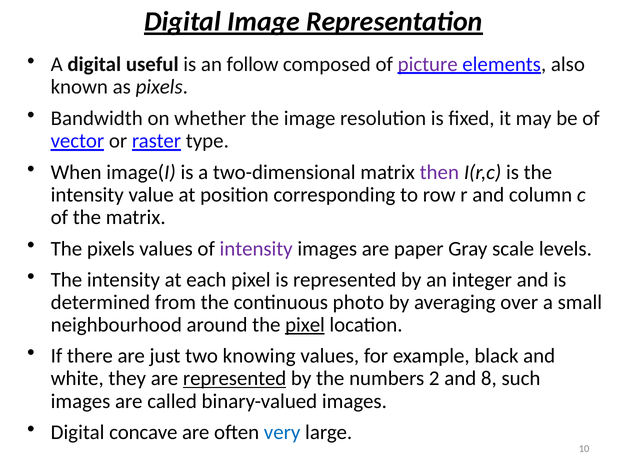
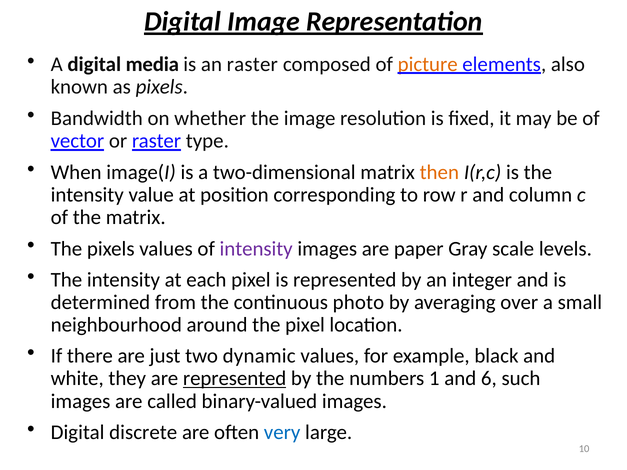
useful: useful -> media (152, 64)
an follow: follow -> raster (252, 64)
picture colour: purple -> orange (428, 64)
then colour: purple -> orange (439, 172)
pixel underline: present -> none (305, 325)
knowing: knowing -> dynamic (259, 356)
2: 2 -> 1 (434, 379)
8: 8 -> 6 (489, 379)
concave: concave -> discrete (143, 433)
